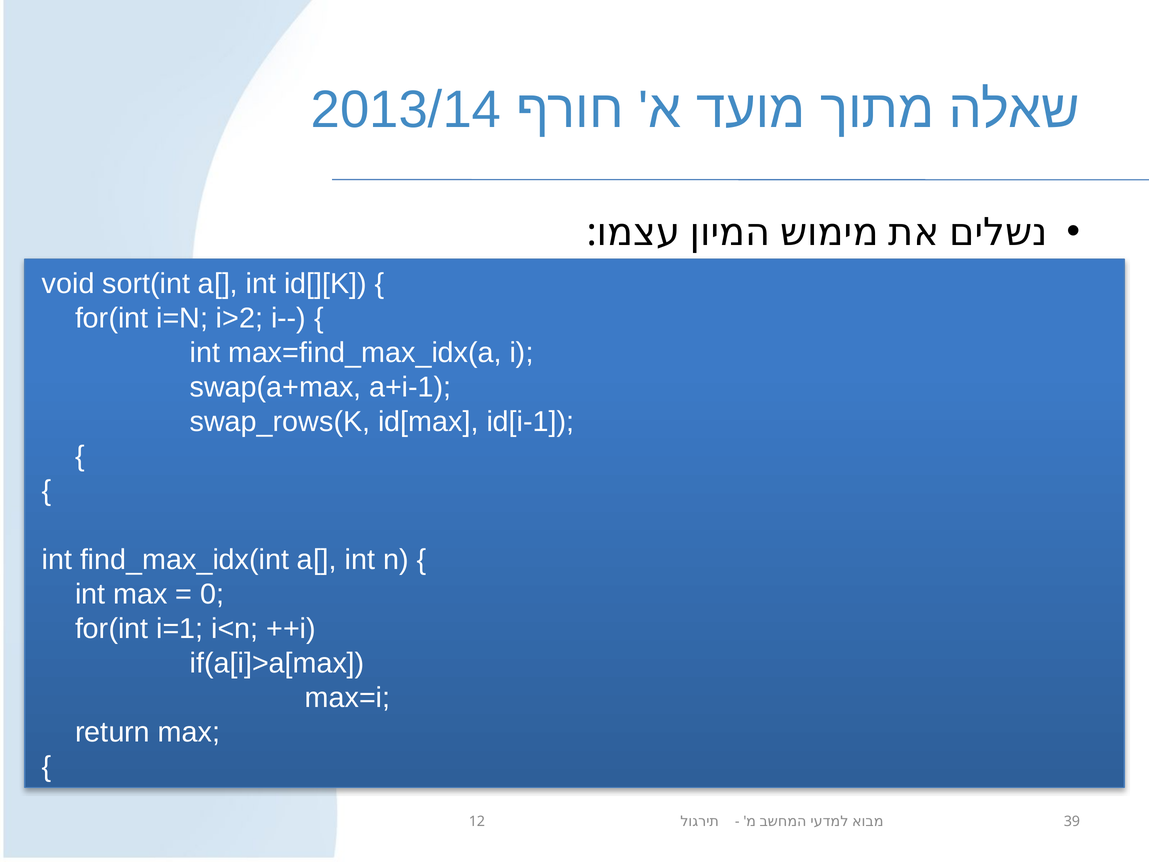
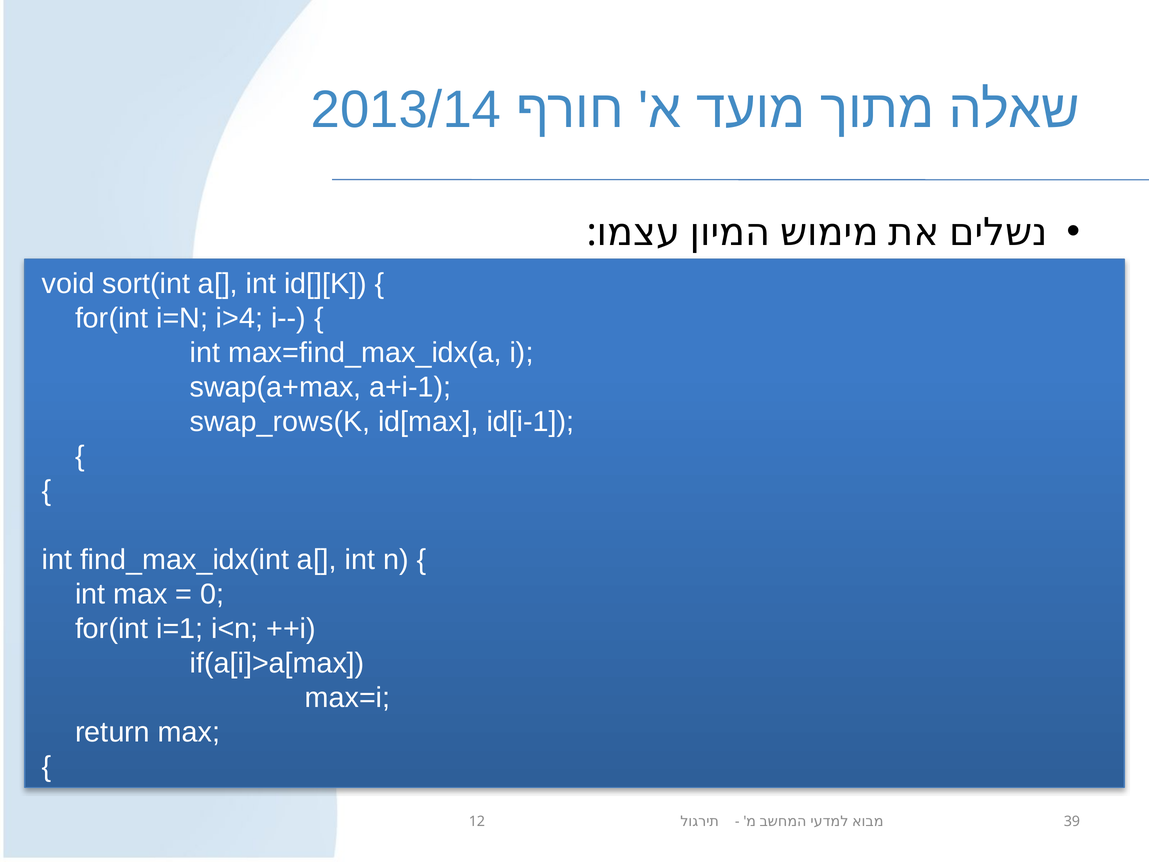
i>2: i>2 -> i>4 (240, 318)
